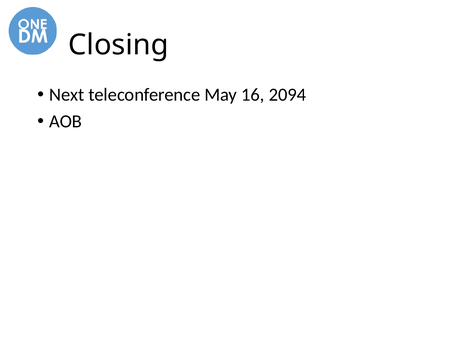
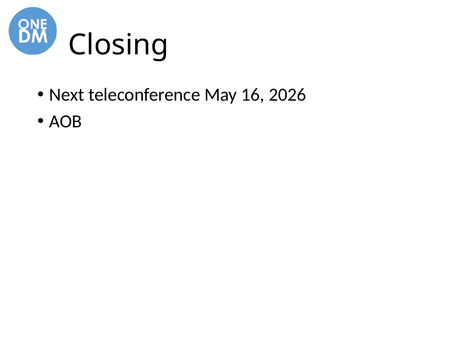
2094: 2094 -> 2026 (287, 95)
